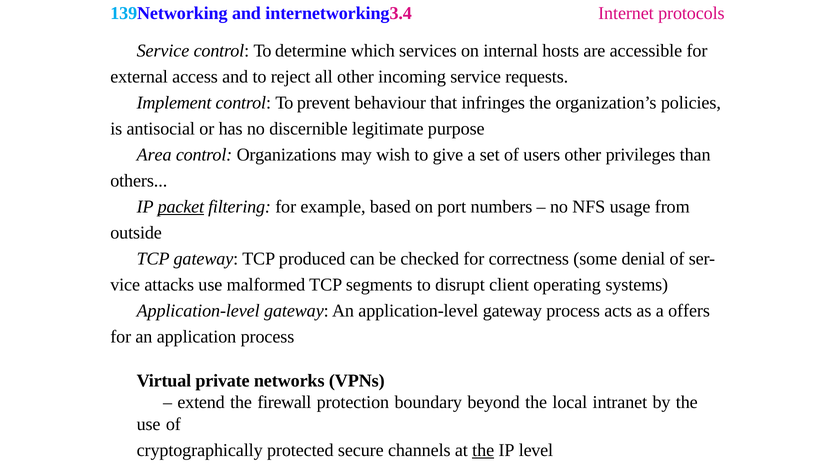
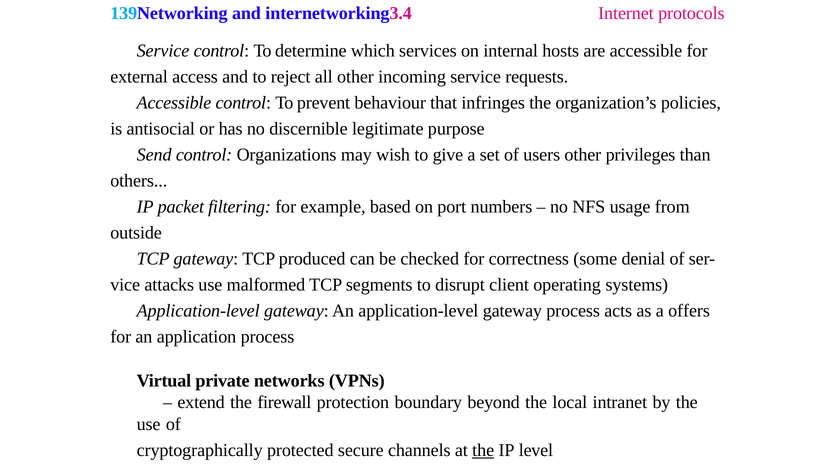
Implement: Implement -> Accessible (174, 103)
Area: Area -> Send (154, 155)
packet underline: present -> none (181, 207)
